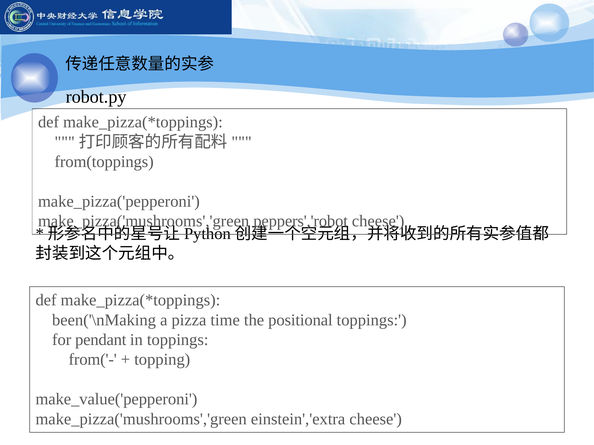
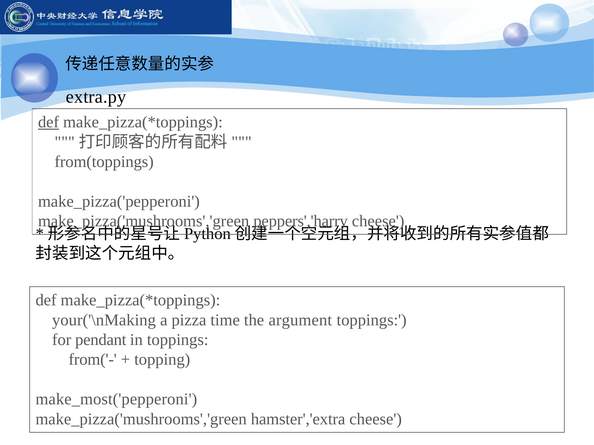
robot.py: robot.py -> extra.py (96, 97)
def underline: none -> present (49, 122)
peppers','robot: peppers','robot -> peppers','harry (301, 221)
been('\nMaking: been('\nMaking -> your('\nMaking (104, 320)
positional: positional -> argument (300, 320)
make_value('pepperoni: make_value('pepperoni -> make_most('pepperoni (116, 400)
einstein','extra: einstein','extra -> hamster','extra (298, 419)
